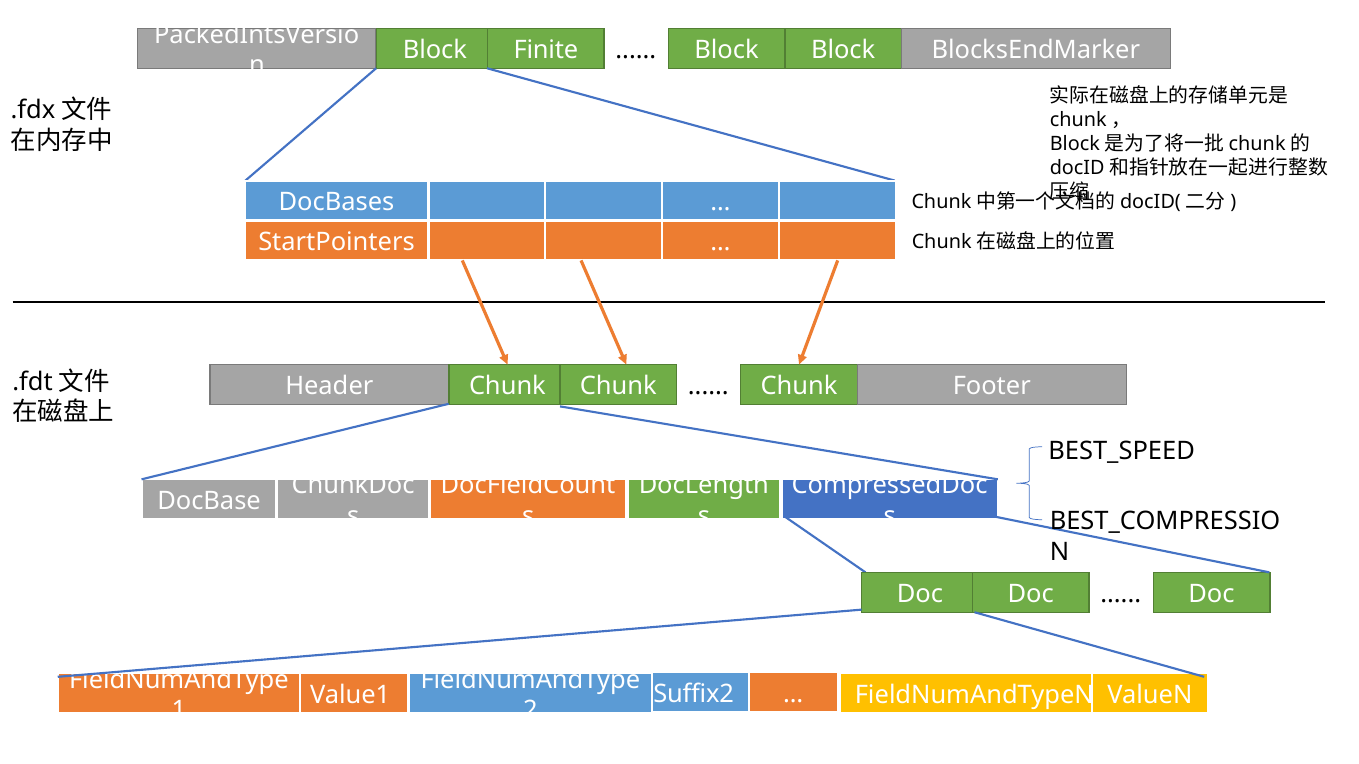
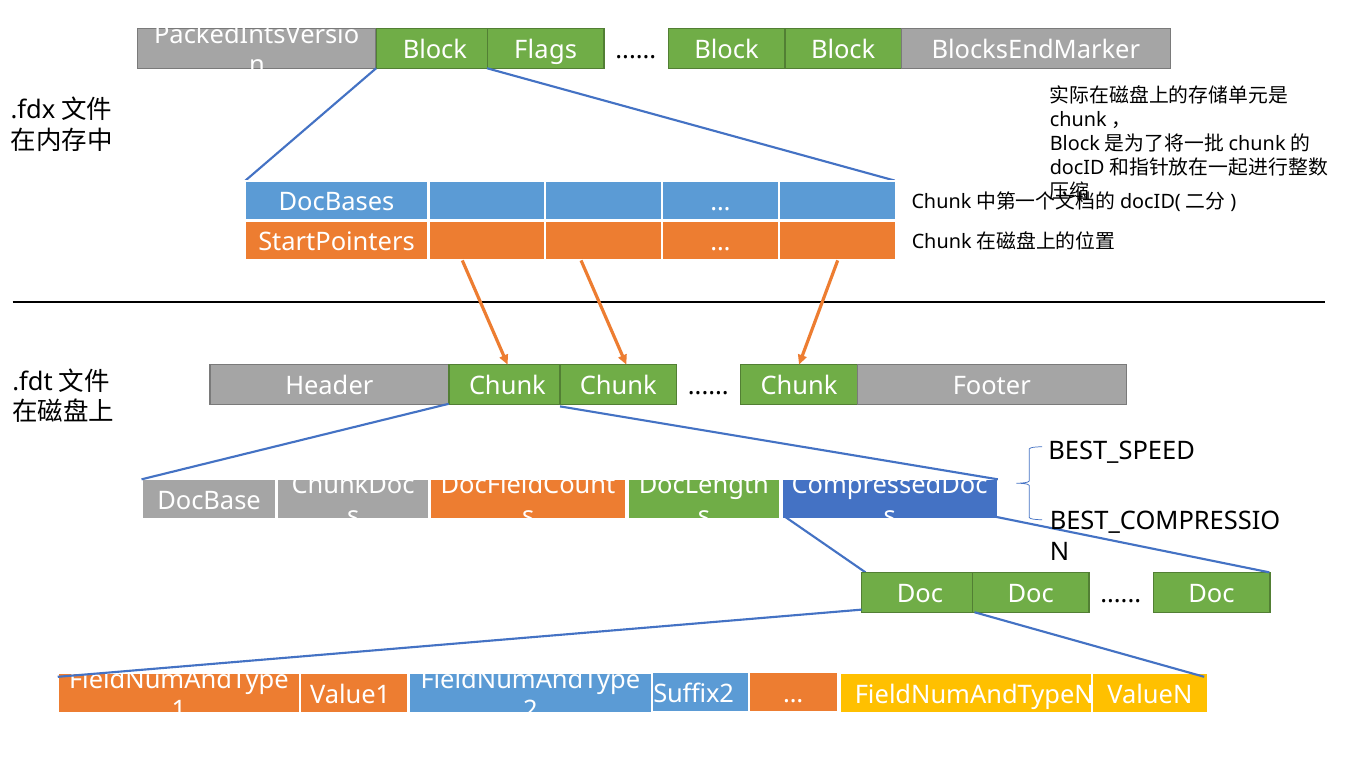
Finite: Finite -> Flags (546, 50)
